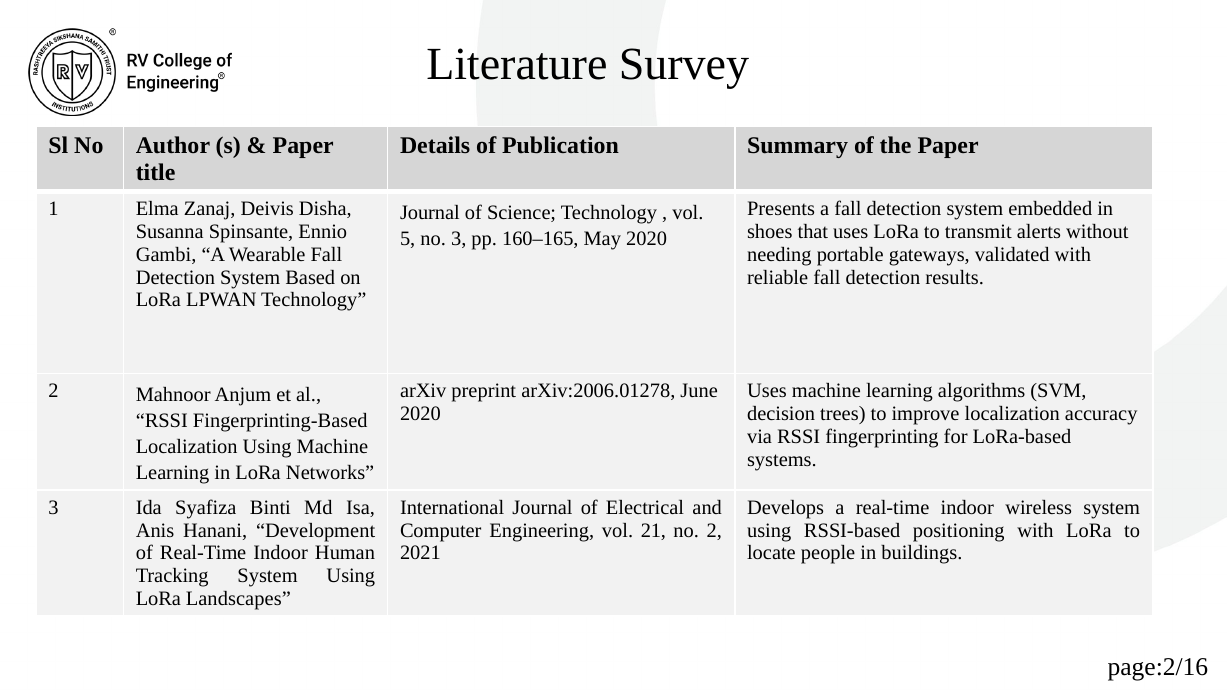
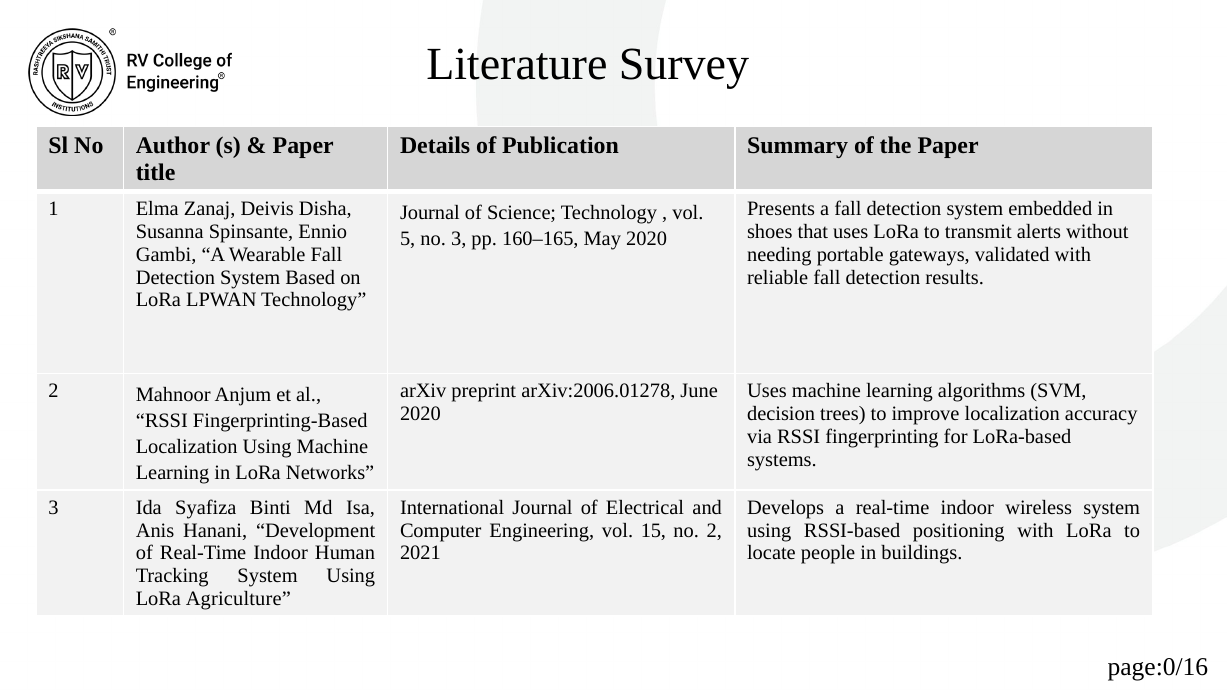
21: 21 -> 15 (653, 531)
Landscapes: Landscapes -> Agriculture (238, 599)
page:2/16: page:2/16 -> page:0/16 (1158, 667)
